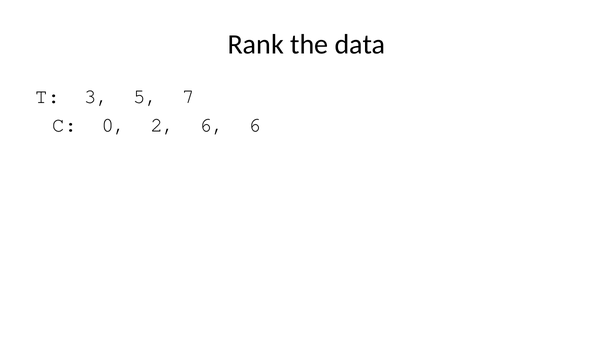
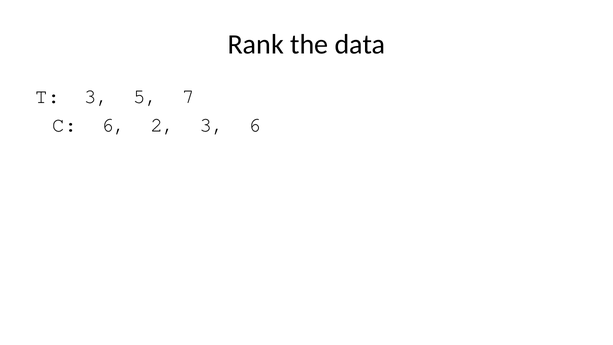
C 0: 0 -> 6 (114, 125)
2 6: 6 -> 3 (212, 125)
